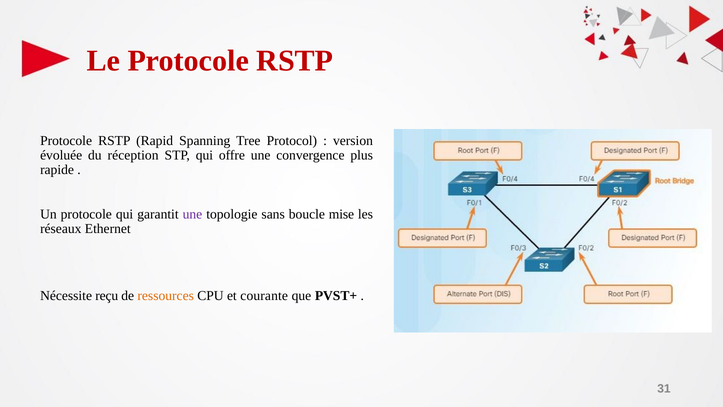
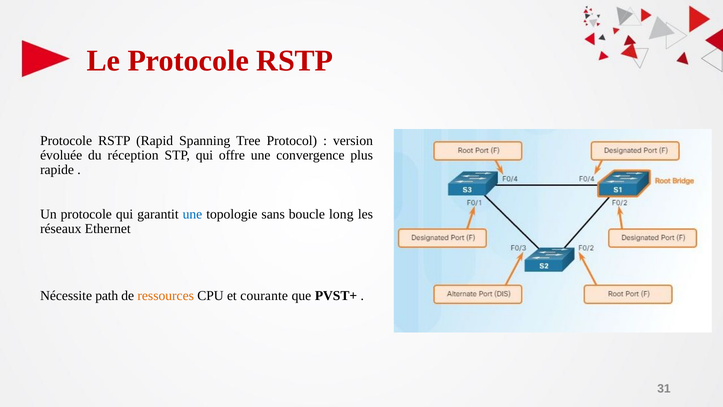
une colour: purple -> blue (192, 214)
mise: mise -> long (341, 214)
reçu: reçu -> path (107, 295)
